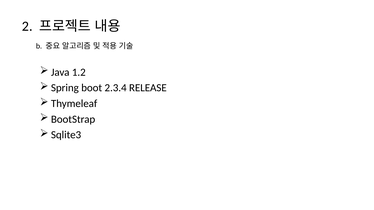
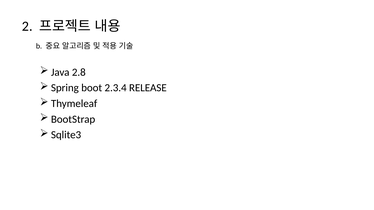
1.2: 1.2 -> 2.8 (79, 72)
